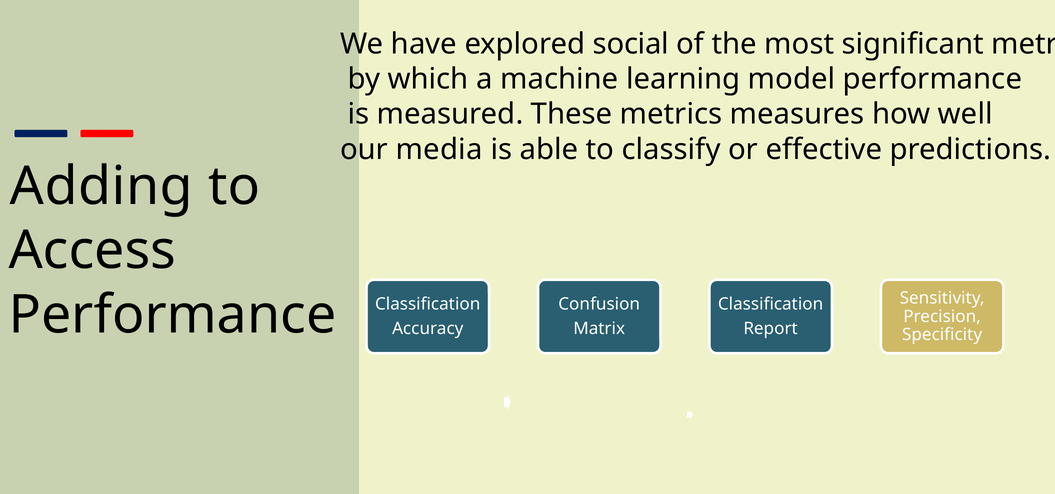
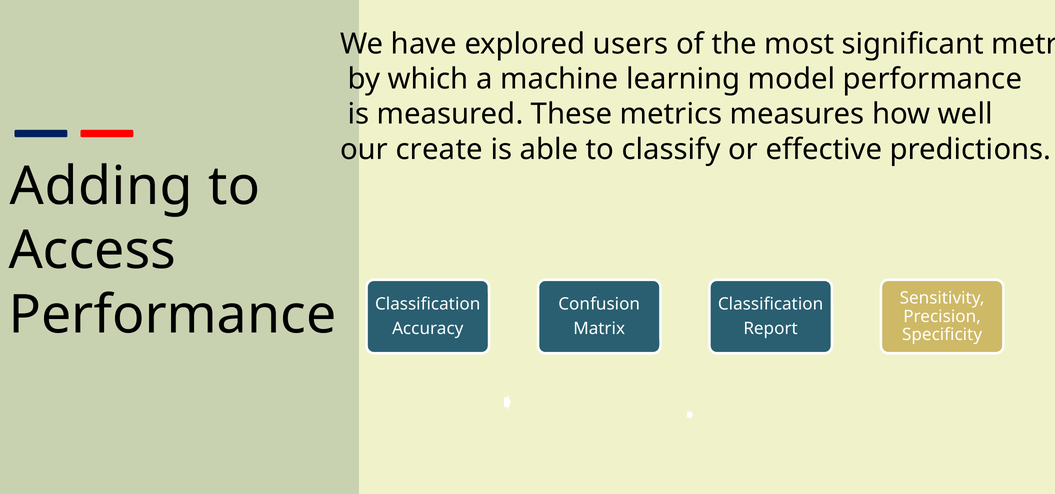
social: social -> users (631, 44)
media: media -> create (439, 150)
